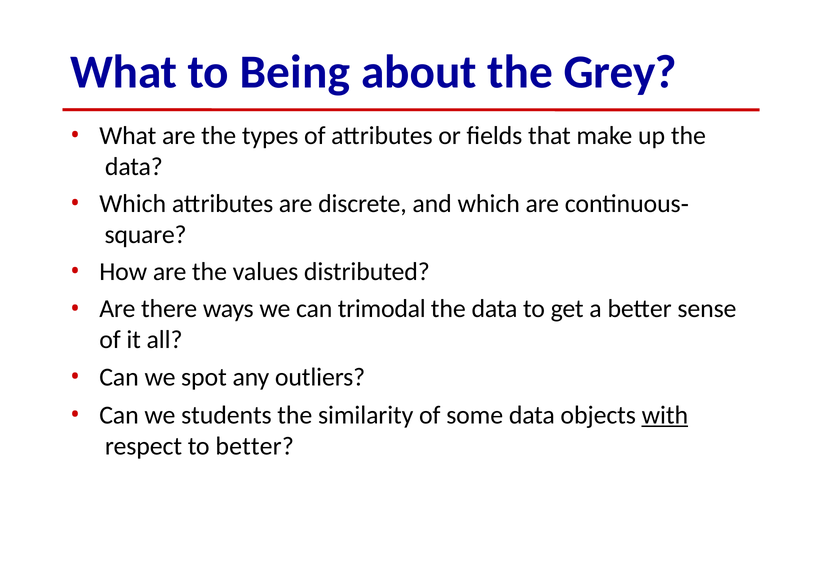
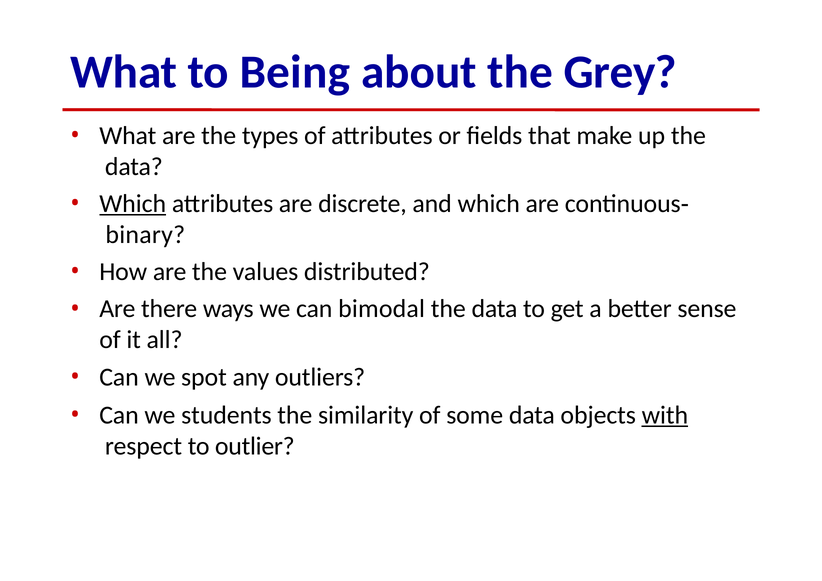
Which underline: none -> present (133, 204)
square: square -> binary (145, 235)
trimodal: trimodal -> bimodal (382, 309)
to better: better -> outlier (255, 446)
